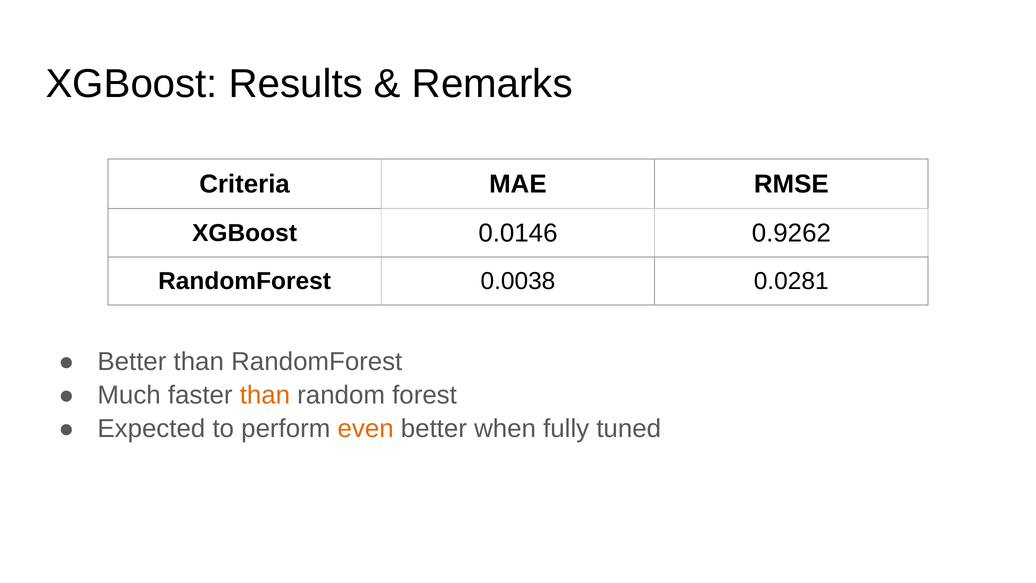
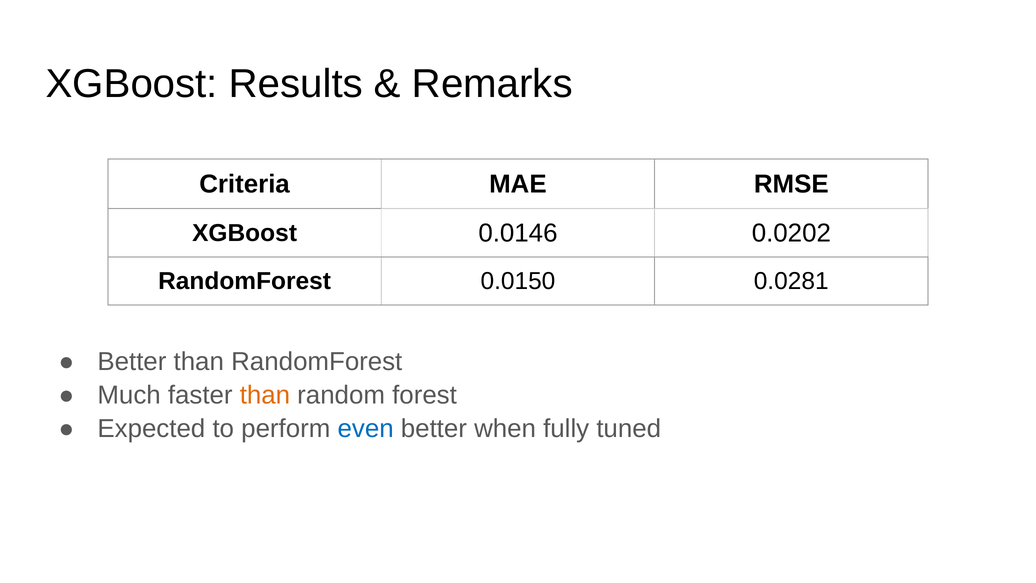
0.9262: 0.9262 -> 0.0202 (791, 233)
0.0038: 0.0038 -> 0.0150 (518, 281)
even colour: orange -> blue (366, 428)
